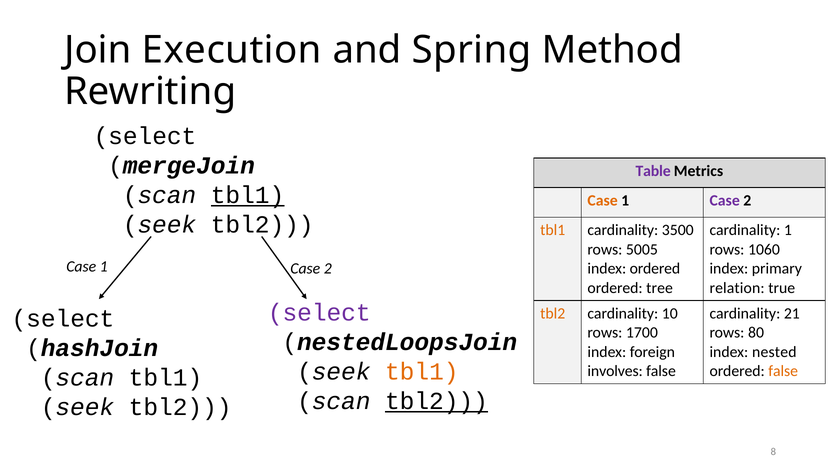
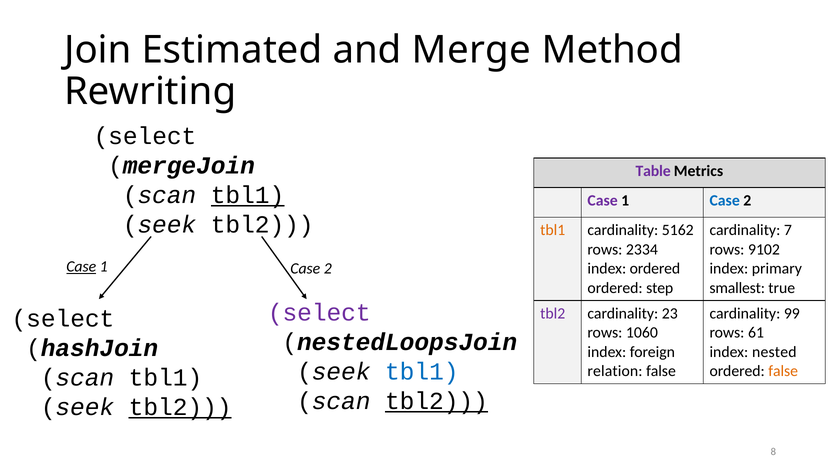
Execution: Execution -> Estimated (232, 50)
Spring: Spring -> Merge (471, 50)
Case colour: orange -> purple (603, 200)
Case colour: purple -> blue (725, 200)
3500: 3500 -> 5162 (678, 230)
cardinality 1: 1 -> 7 (788, 230)
5005: 5005 -> 2334 (642, 249)
1060: 1060 -> 9102 (764, 249)
Case underline: none -> present (81, 266)
tree: tree -> step (660, 288)
relation: relation -> smallest (737, 288)
tbl2 colour: orange -> purple (553, 313)
10: 10 -> 23 (670, 313)
21: 21 -> 99 (792, 313)
1700: 1700 -> 1060 (642, 332)
80: 80 -> 61 (756, 332)
tbl1 colour: orange -> blue (422, 371)
involves: involves -> relation (615, 371)
tbl2 underline: none -> present (180, 407)
